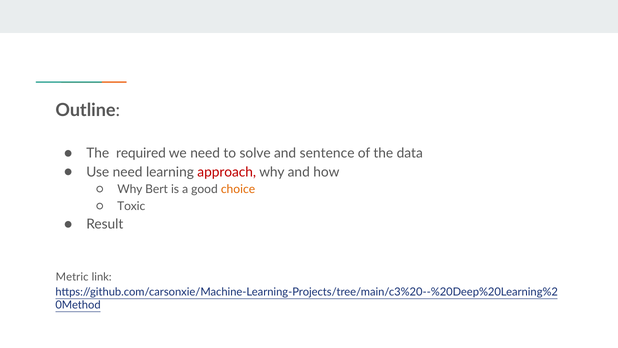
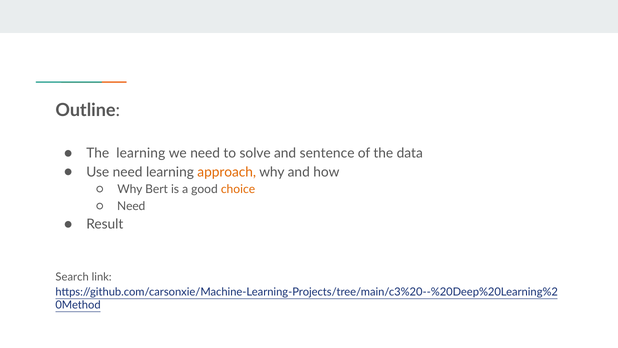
The required: required -> learning (141, 153)
approach colour: red -> orange (227, 172)
Toxic: Toxic -> Need (131, 206)
Metric: Metric -> Search (72, 277)
